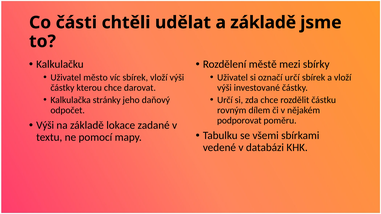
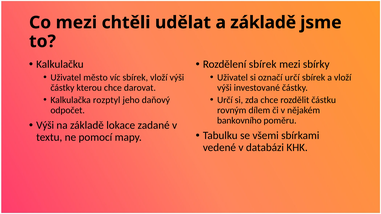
Co části: části -> mezi (76, 23)
Rozdělení městě: městě -> sbírek (263, 64)
stránky: stránky -> rozptyl (107, 100)
podporovat: podporovat -> bankovního (239, 121)
